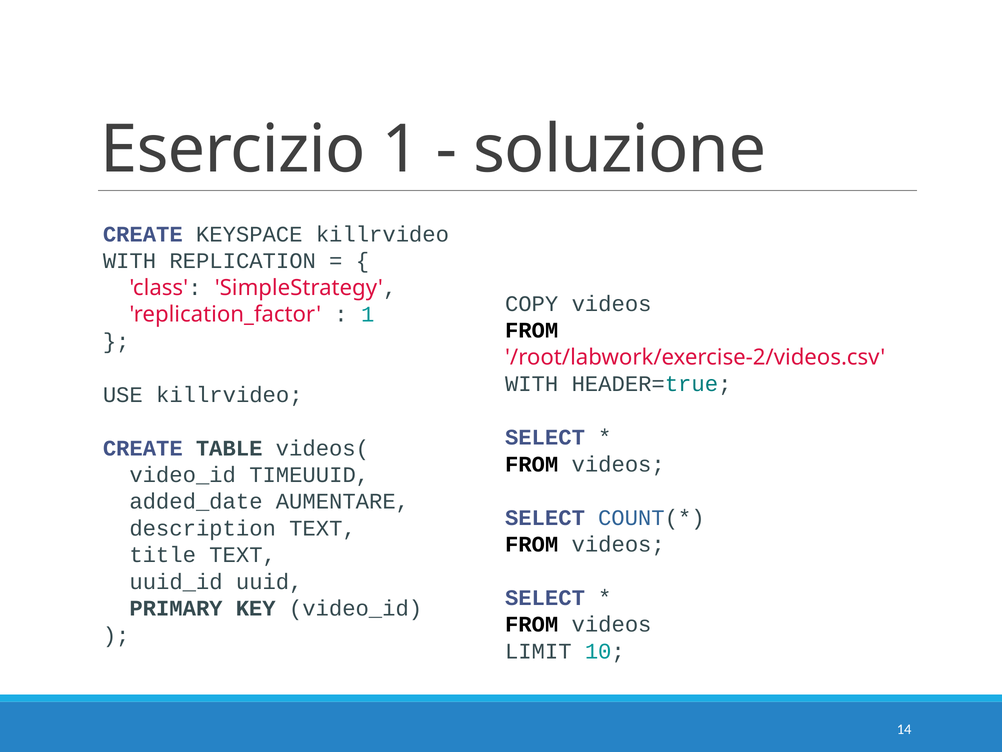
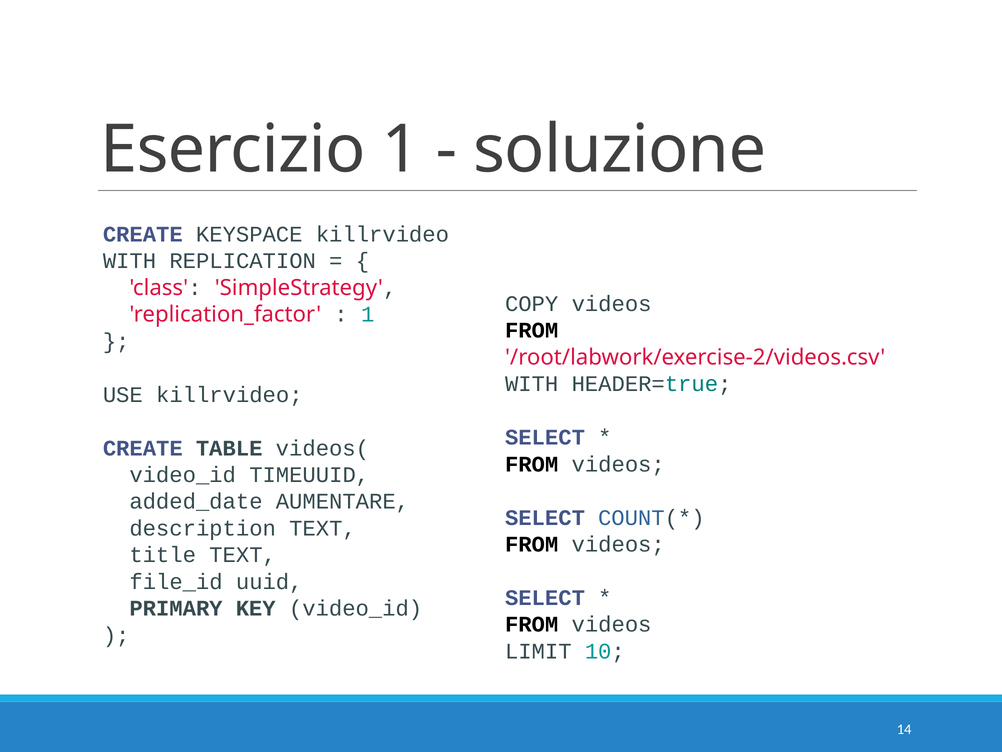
uuid_id: uuid_id -> file_id (176, 581)
